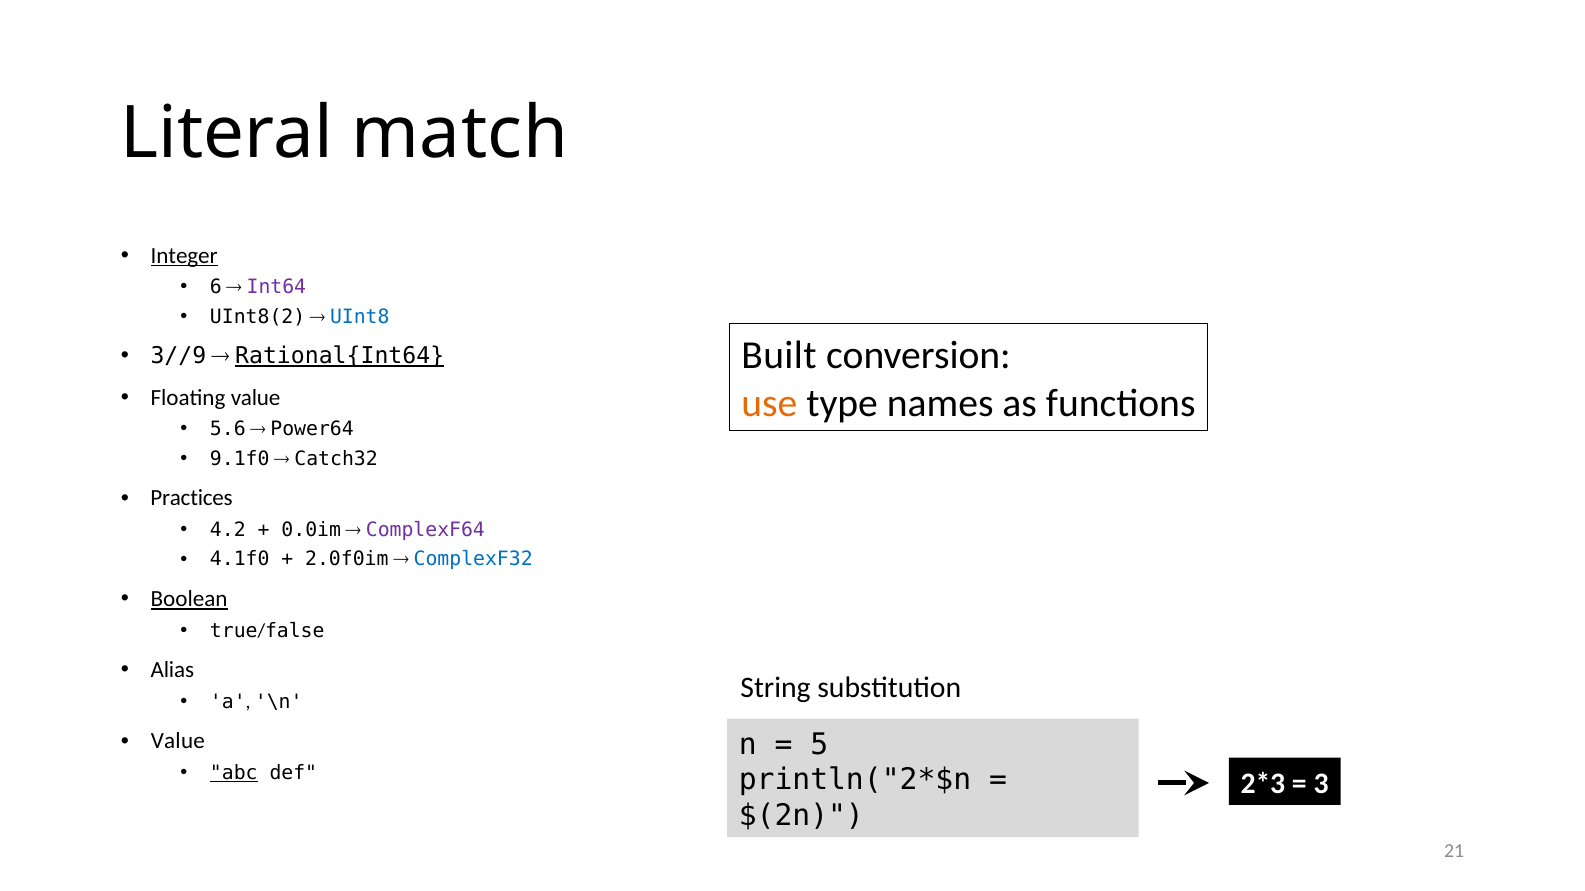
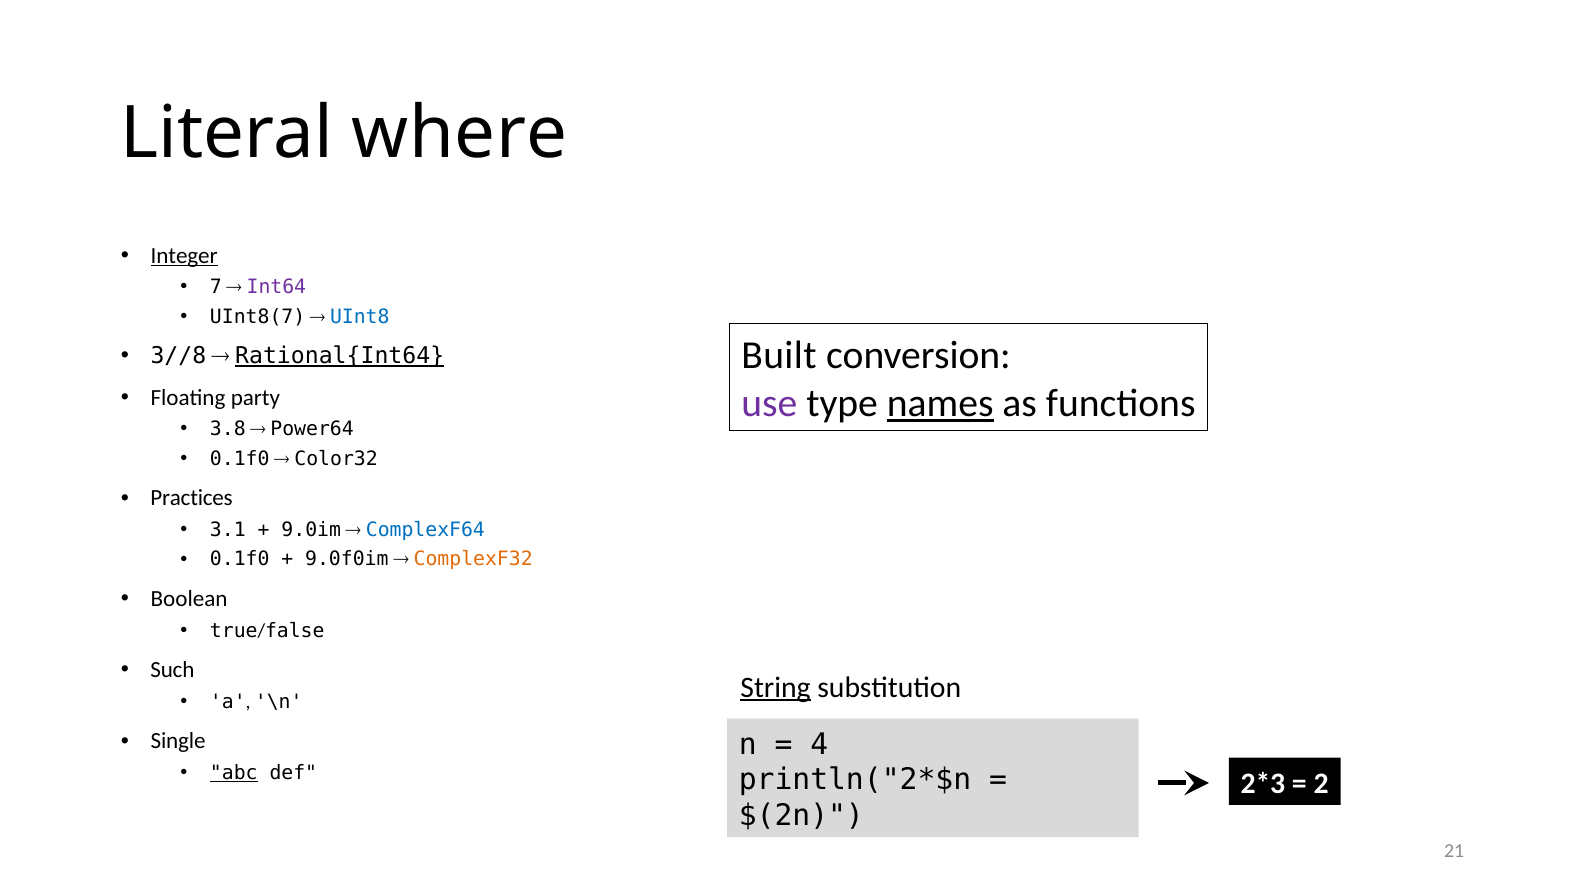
match: match -> where (460, 133)
6: 6 -> 7 (216, 287)
UInt8(2: UInt8(2 -> UInt8(7 (258, 317)
3//9: 3//9 -> 3//8 (178, 356)
Floating value: value -> party (255, 398)
use colour: orange -> purple (769, 404)
names underline: none -> present (940, 404)
5.6: 5.6 -> 3.8 (228, 429)
9.1f0: 9.1f0 -> 0.1f0 (240, 459)
Catch32: Catch32 -> Color32 (336, 459)
4.2: 4.2 -> 3.1 (228, 530)
0.0im: 0.0im -> 9.0im (311, 530)
ComplexF64 colour: purple -> blue (425, 530)
4.1f0: 4.1f0 -> 0.1f0 (240, 560)
2.0f0im: 2.0f0im -> 9.0f0im (347, 560)
ComplexF32 colour: blue -> orange (473, 560)
Boolean underline: present -> none (189, 599)
Alias: Alias -> Such (172, 671)
String underline: none -> present (776, 688)
Value: Value -> Single (178, 742)
5: 5 -> 4 (819, 745)
3: 3 -> 2 (1321, 784)
